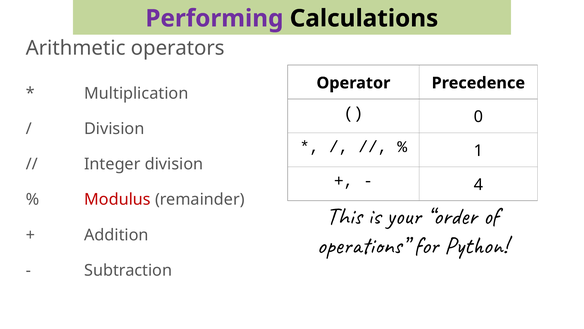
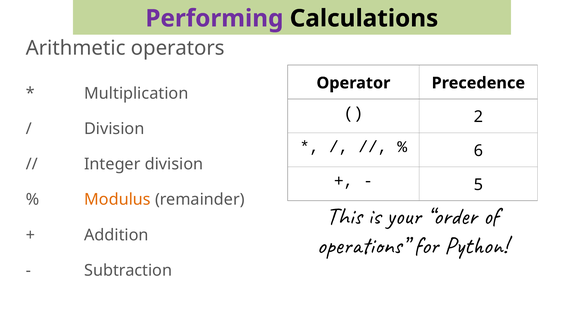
0: 0 -> 2 (478, 117)
1: 1 -> 6 (478, 151)
4: 4 -> 5 (478, 184)
Modulus colour: red -> orange (117, 199)
